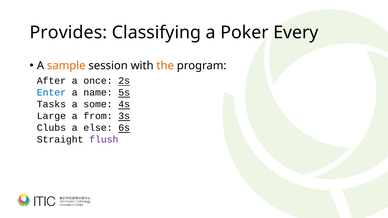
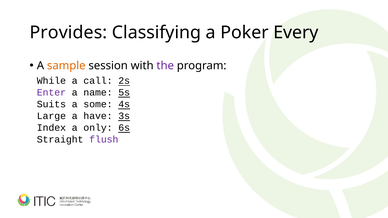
the colour: orange -> purple (165, 66)
After: After -> While (51, 81)
once: once -> call (98, 81)
Enter colour: blue -> purple (51, 93)
Tasks: Tasks -> Suits (51, 104)
from: from -> have (98, 116)
Clubs: Clubs -> Index (51, 128)
else: else -> only (98, 128)
